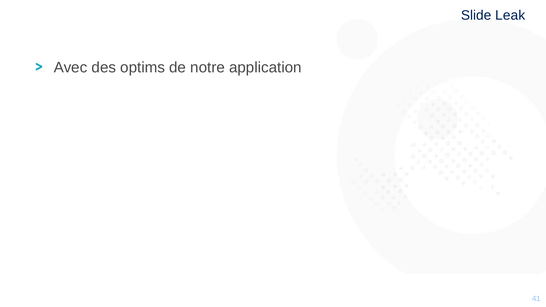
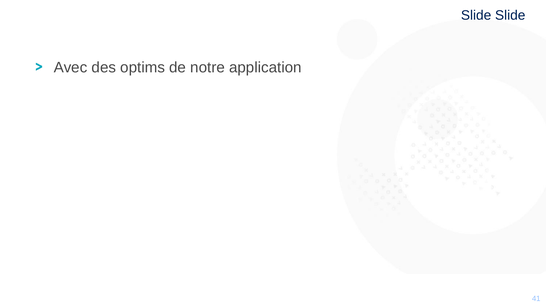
Slide Leak: Leak -> Slide (510, 15)
